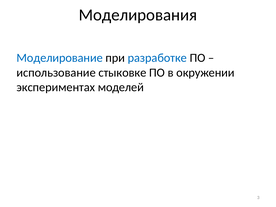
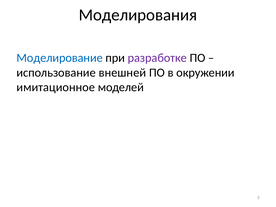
разработке colour: blue -> purple (157, 58)
стыковке: стыковке -> внешней (122, 73)
экспериментах: экспериментах -> имитационное (56, 87)
